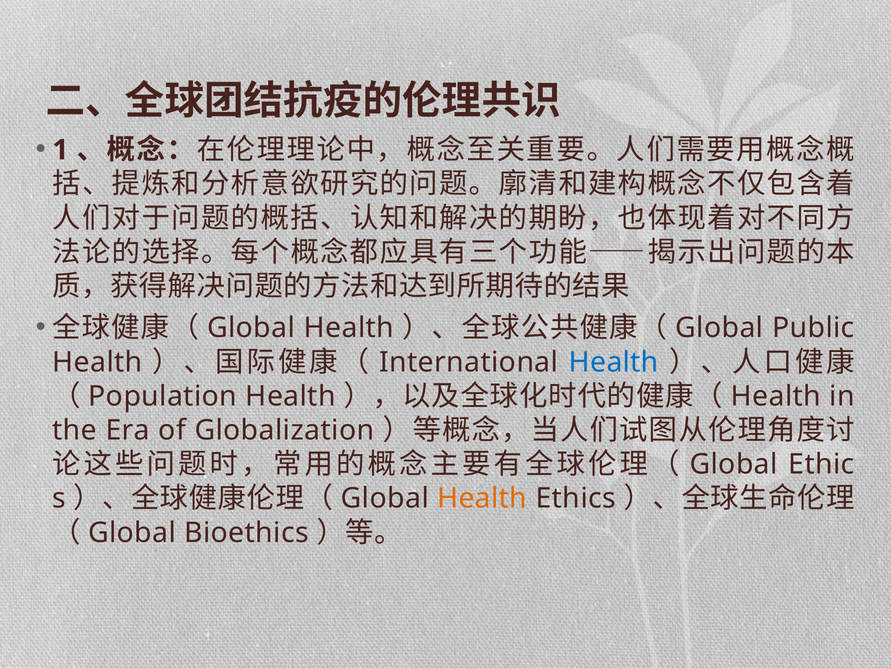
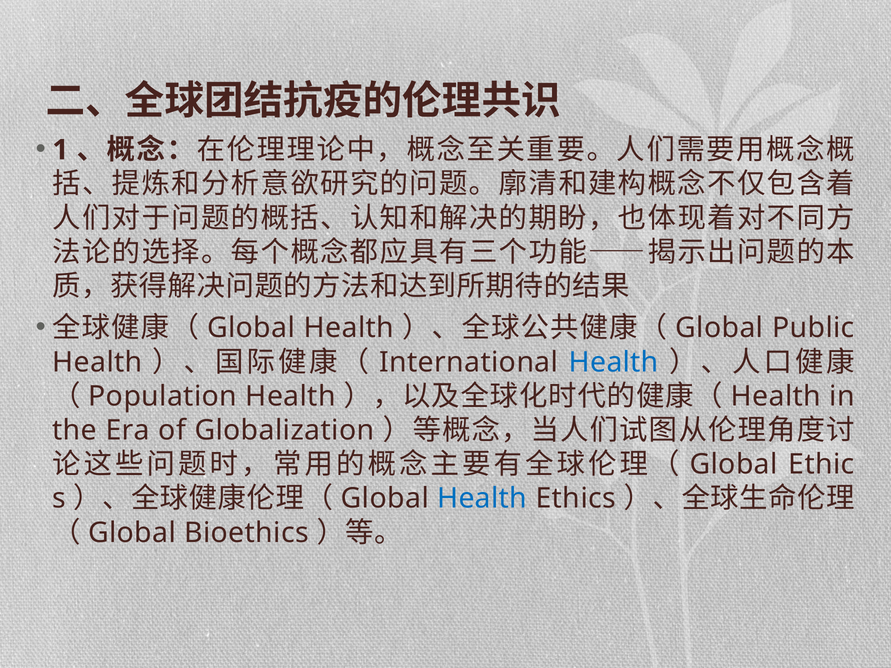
Health colour: orange -> blue (482, 499)
